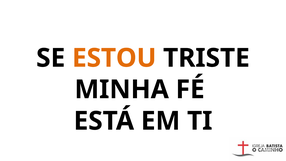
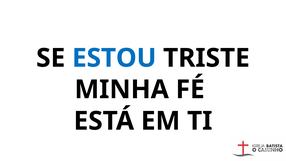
ESTOU colour: orange -> blue (114, 58)
